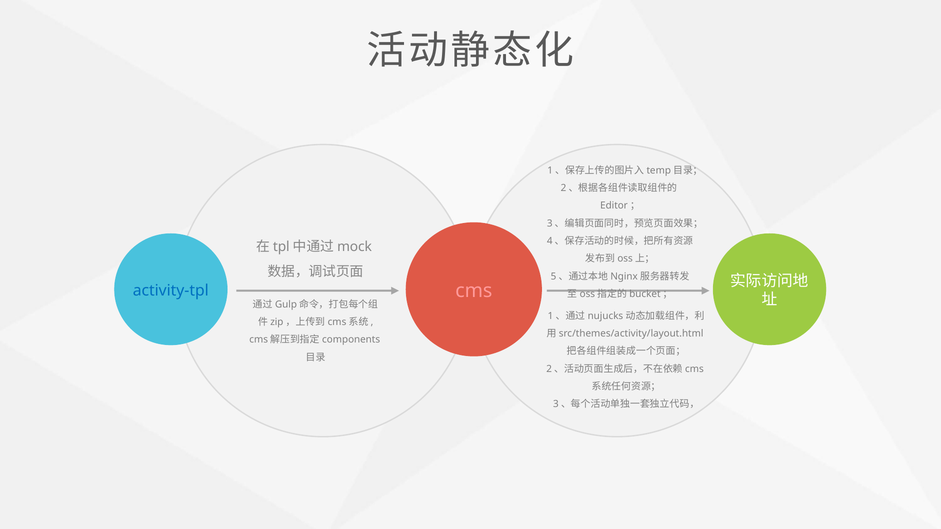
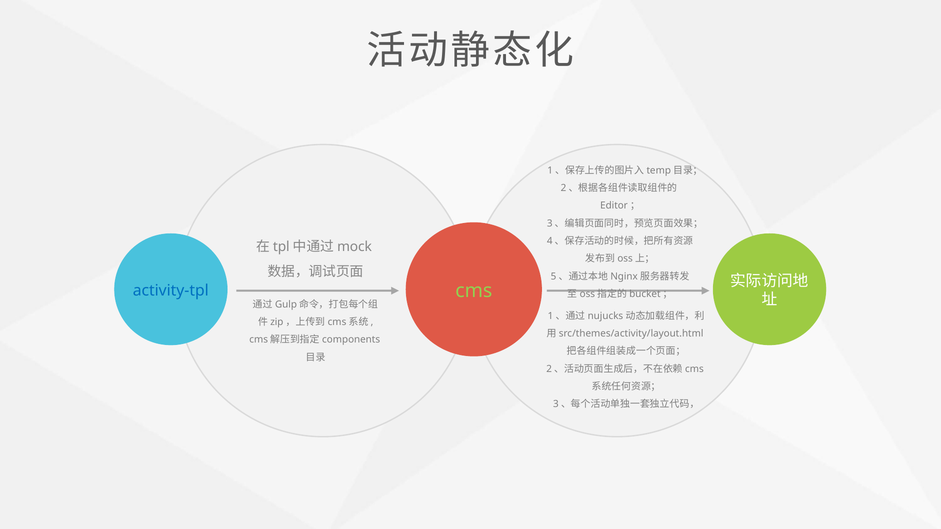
cms colour: pink -> light green (474, 291)
